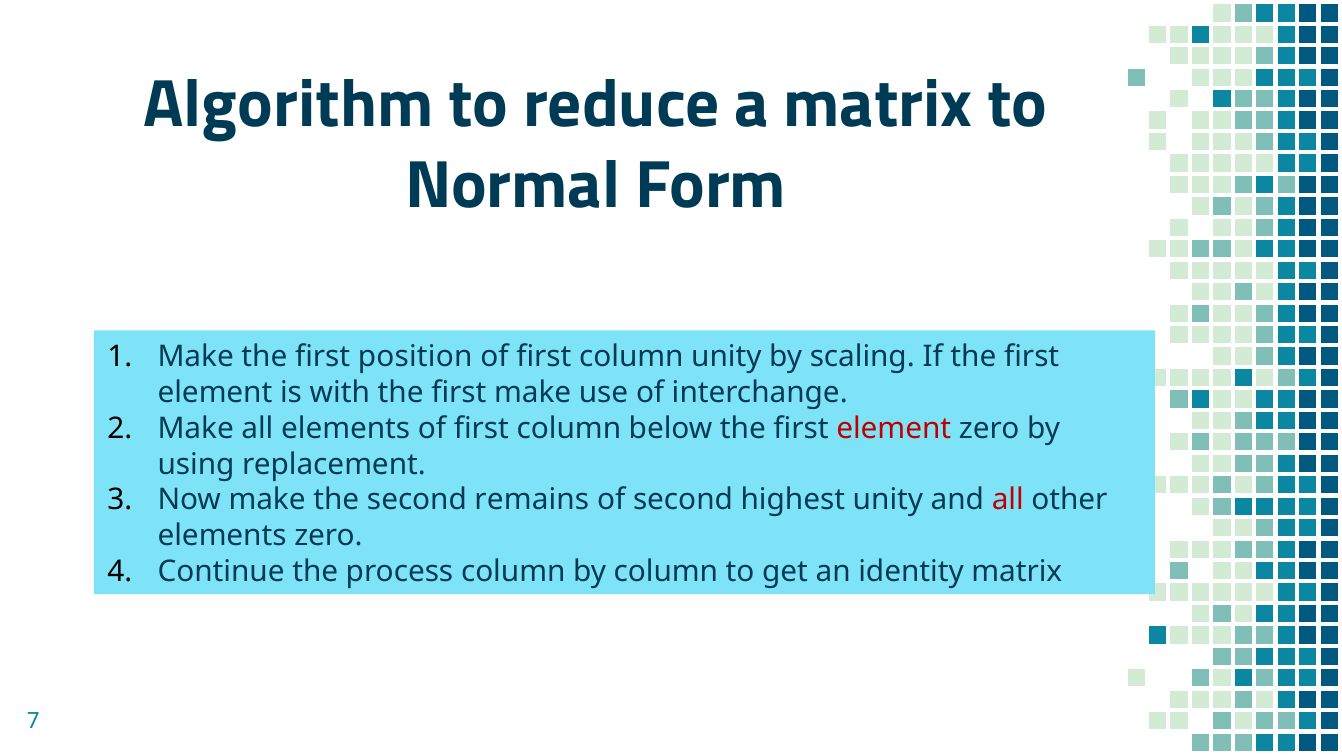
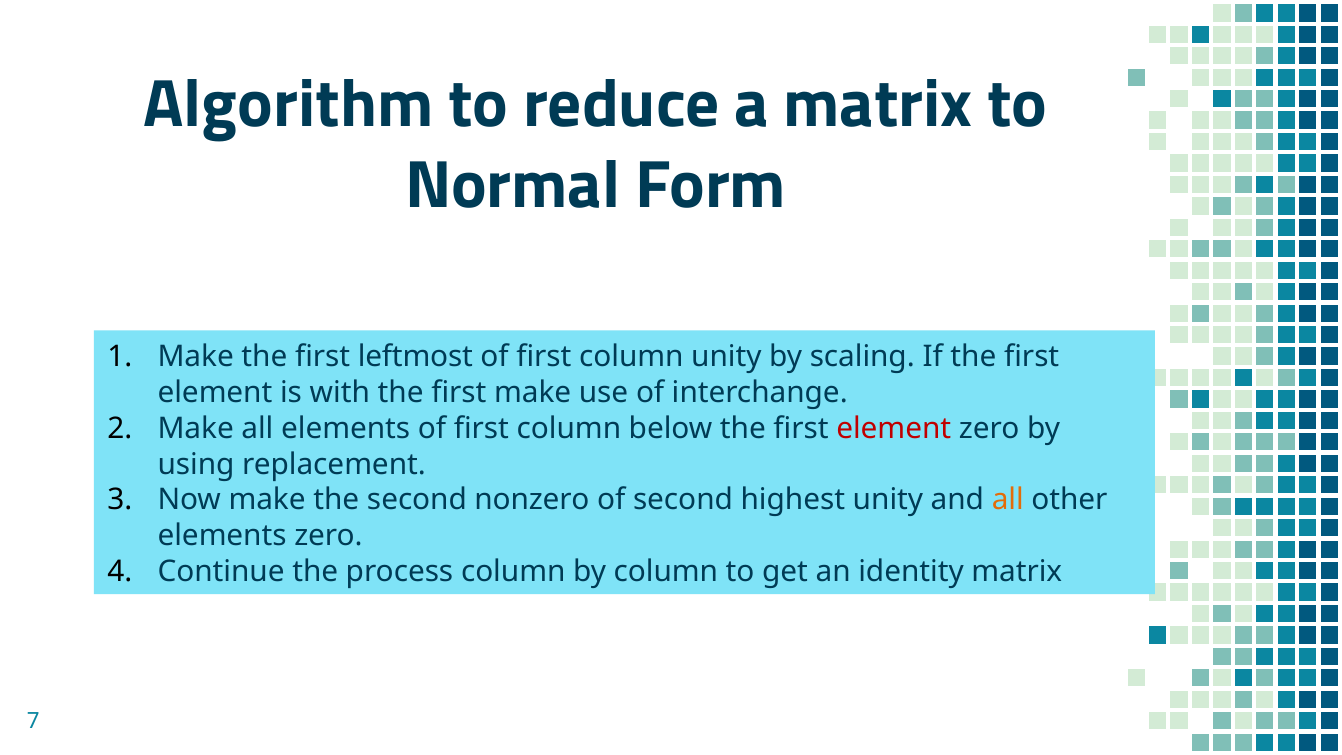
position: position -> leftmost (415, 357)
remains: remains -> nonzero (532, 500)
all colour: red -> orange (1008, 500)
